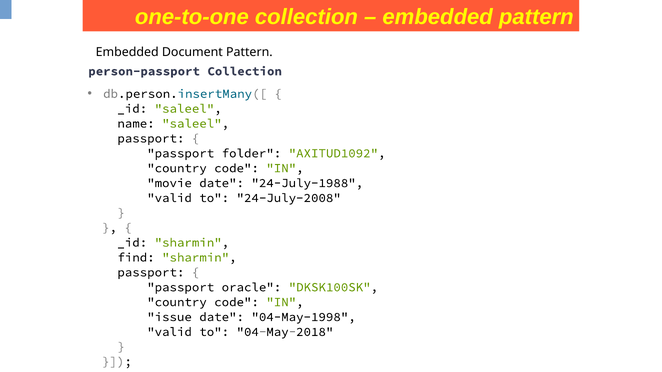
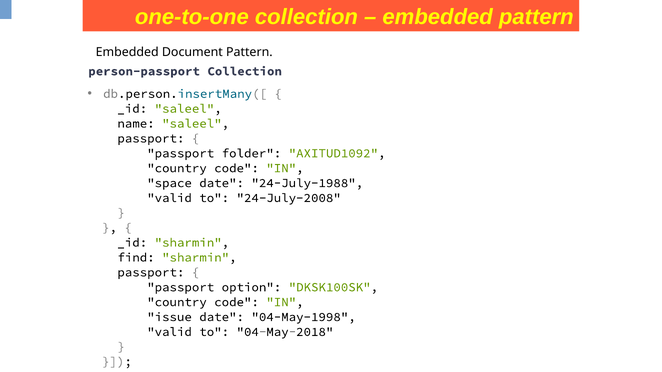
movie: movie -> space (170, 183)
oracle: oracle -> option (251, 287)
